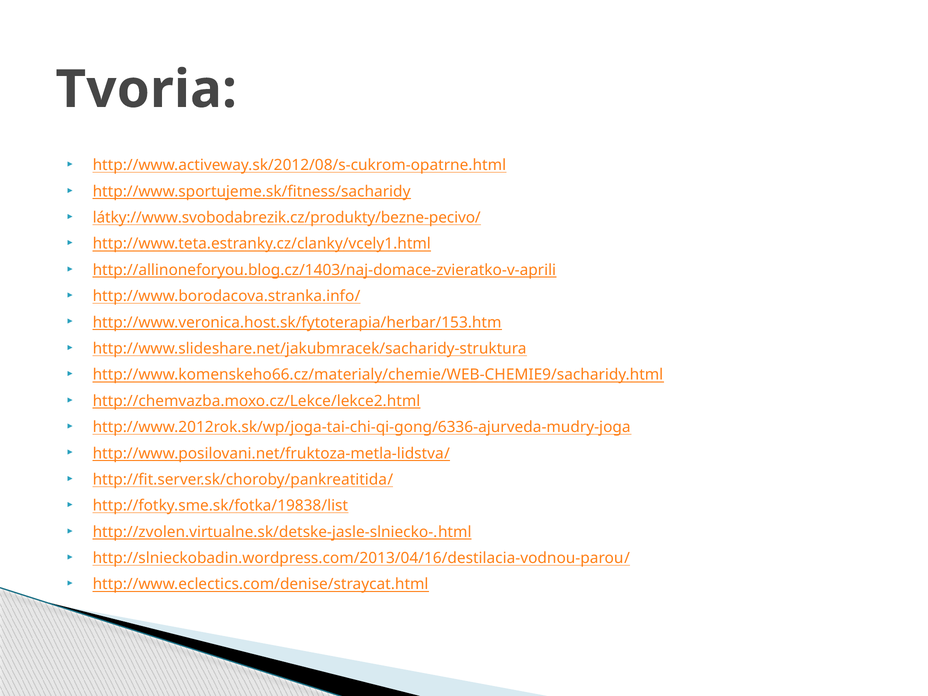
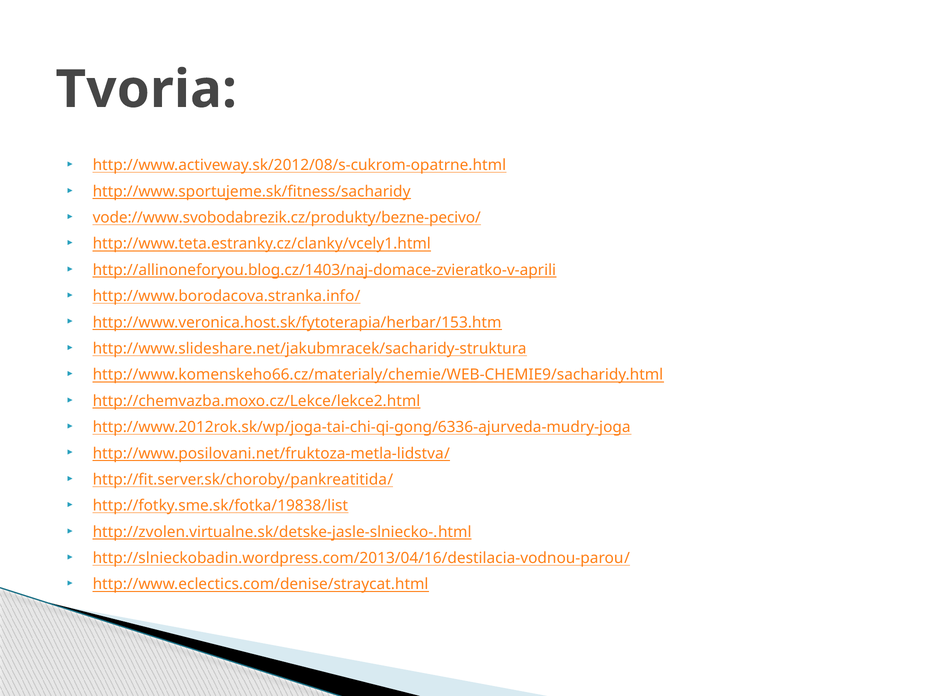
látky://www.svobodabrezik.cz/produkty/bezne-pecivo/: látky://www.svobodabrezik.cz/produkty/bezne-pecivo/ -> vode://www.svobodabrezik.cz/produkty/bezne-pecivo/ (287, 218)
